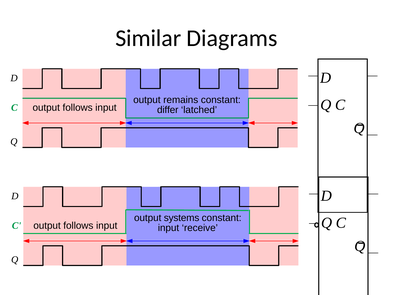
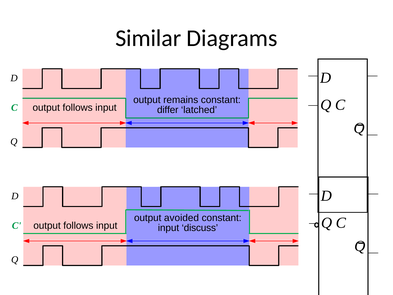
systems: systems -> avoided (181, 218)
receive: receive -> discuss (200, 228)
